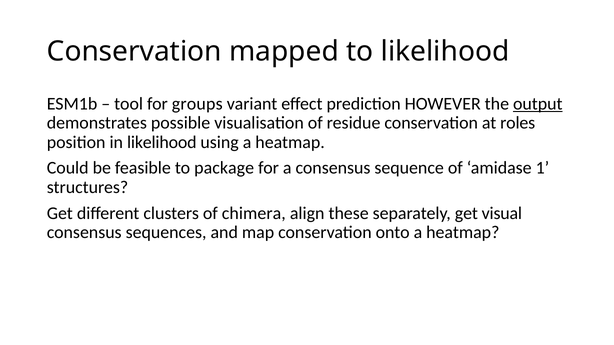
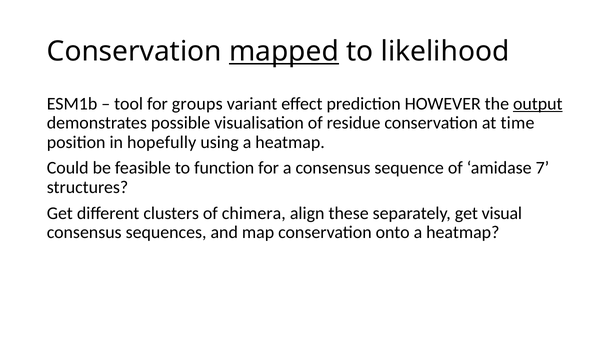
mapped underline: none -> present (284, 52)
roles: roles -> time (517, 123)
in likelihood: likelihood -> hopefully (162, 142)
package: package -> function (224, 168)
1: 1 -> 7 (542, 168)
